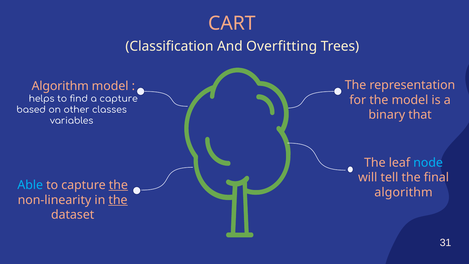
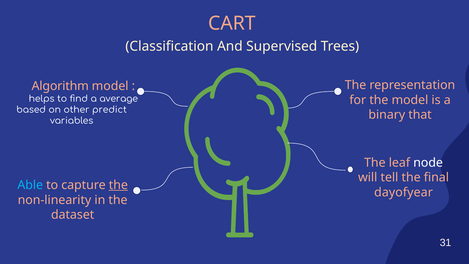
Overfitting: Overfitting -> Supervised (282, 46)
a capture: capture -> average (119, 99)
classes: classes -> predict (109, 110)
node colour: light blue -> white (428, 163)
algorithm: algorithm -> dayofyear (404, 192)
the underline: present -> none (118, 200)
